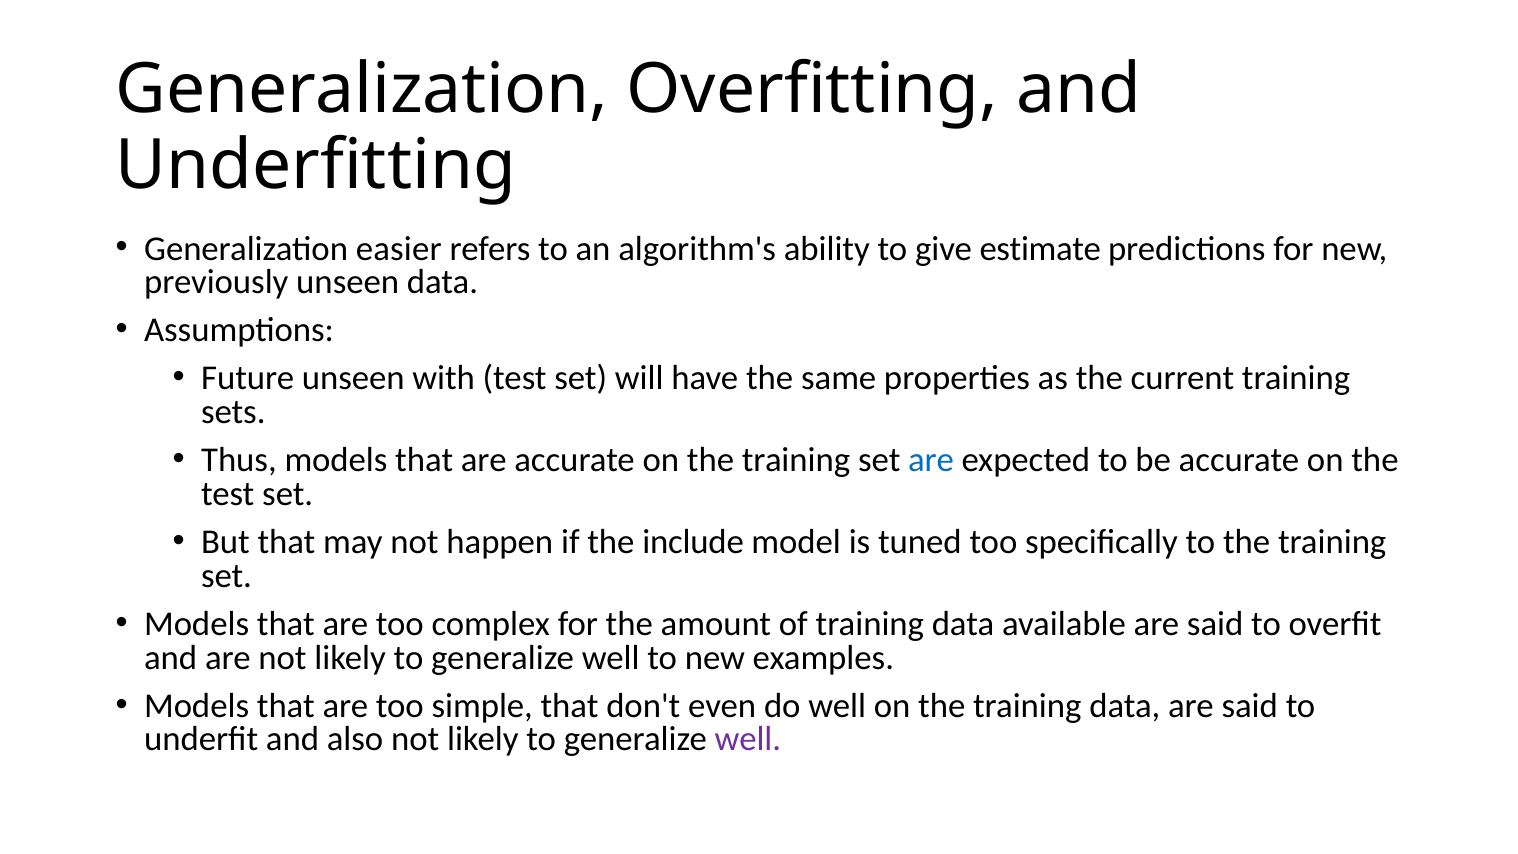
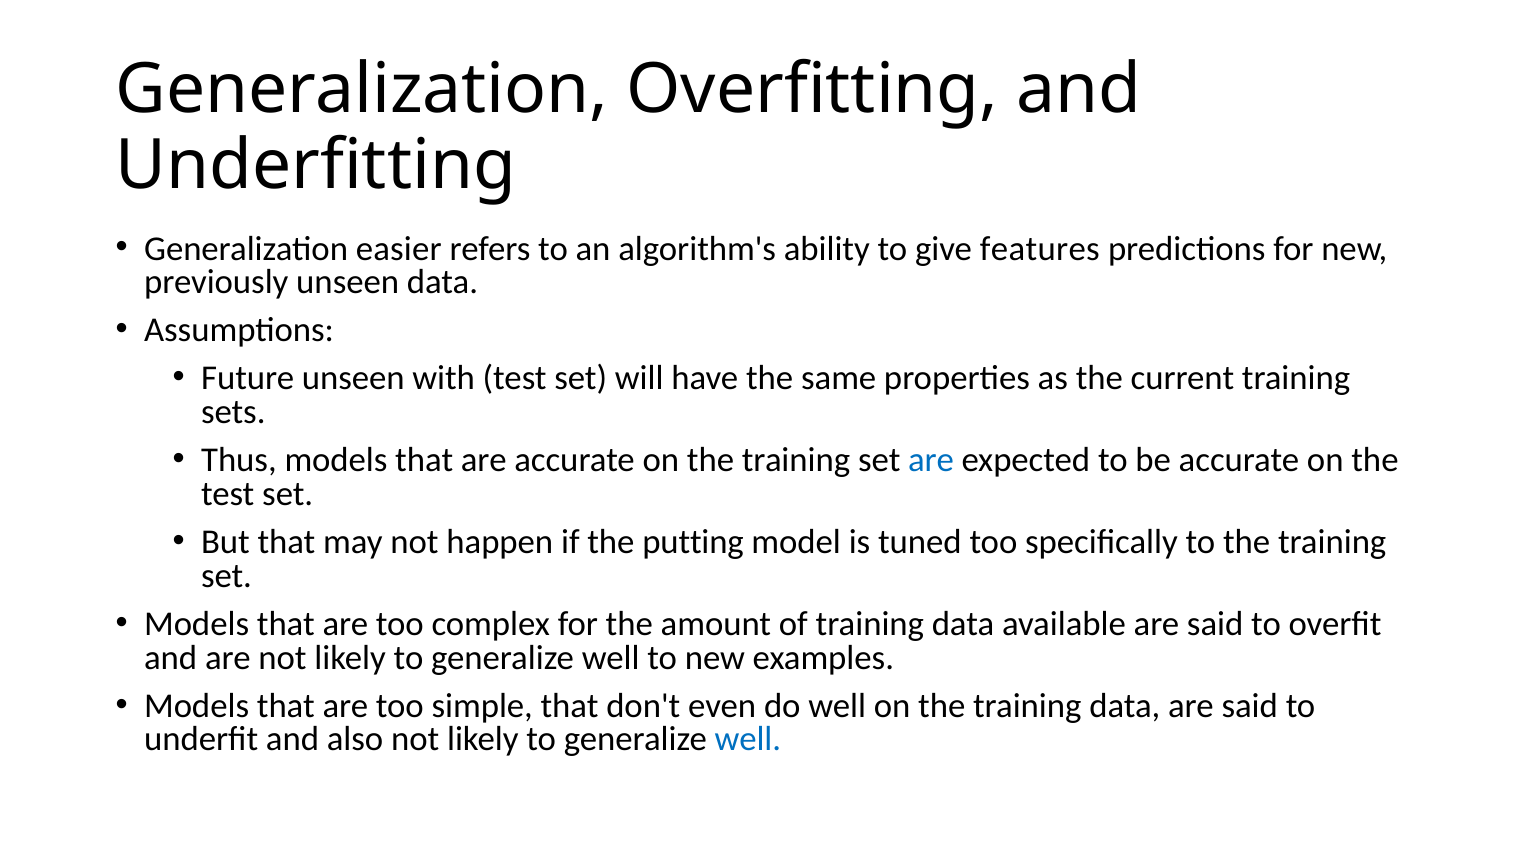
estimate: estimate -> features (1040, 249)
include: include -> putting (693, 542)
well colour: purple -> blue (748, 739)
